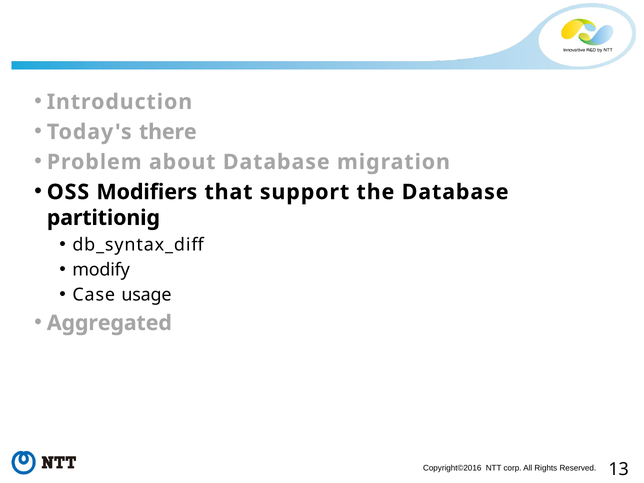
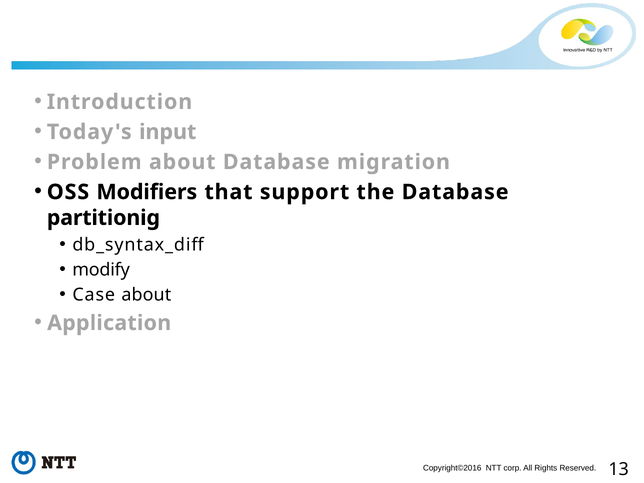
there: there -> input (168, 132)
Case usage: usage -> about (146, 295)
Aggregated: Aggregated -> Application (109, 323)
